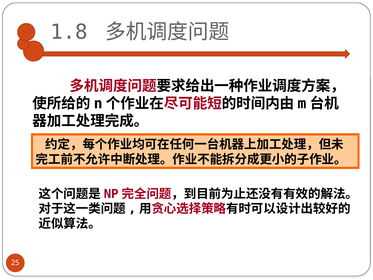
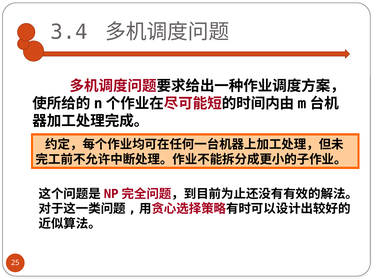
1.8: 1.8 -> 3.4 (69, 32)
